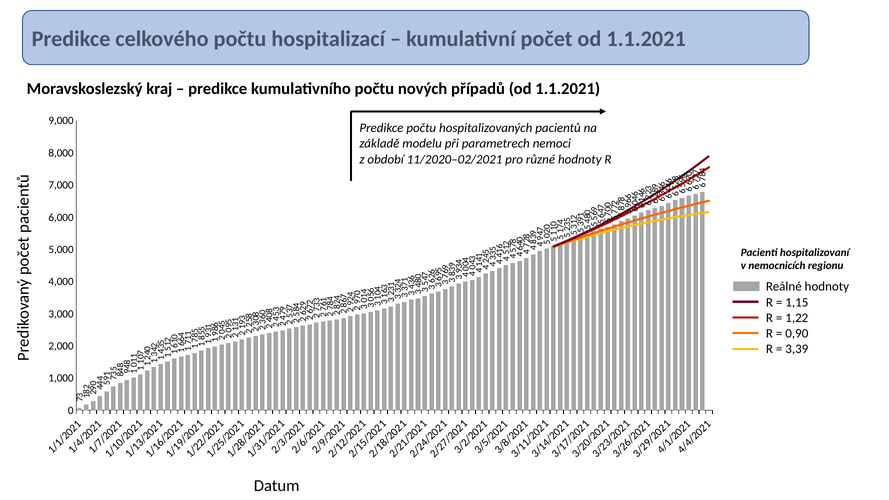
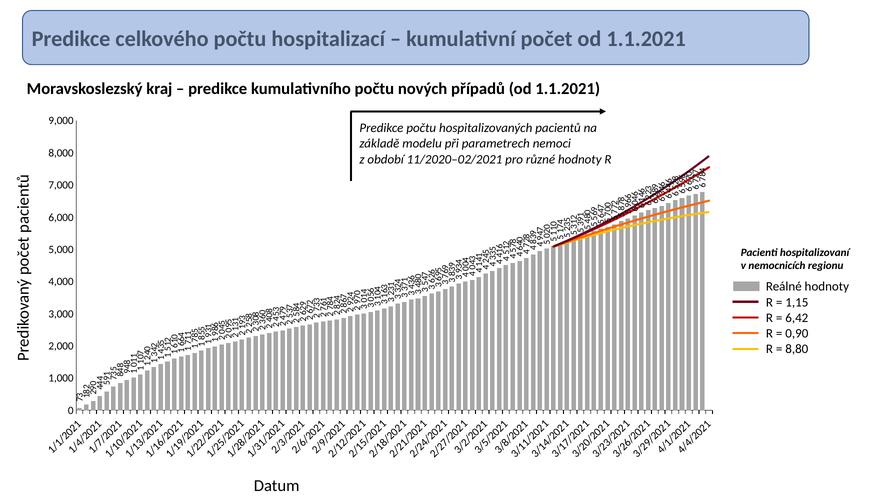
1,22: 1,22 -> 6,42 (797, 318)
3,39: 3,39 -> 8,80 (797, 349)
